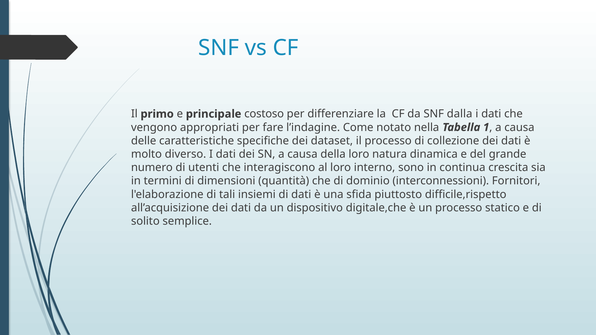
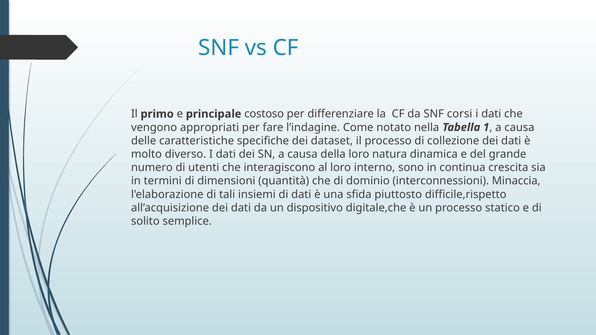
dalla: dalla -> corsi (460, 114)
Fornitori: Fornitori -> Minaccia (516, 181)
